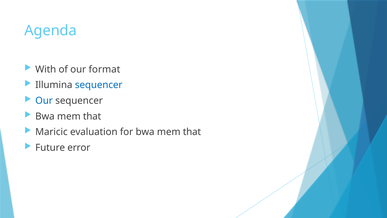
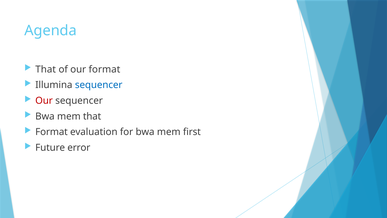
With: With -> That (46, 69)
Our colour: blue -> red (44, 100)
Maricic: Maricic -> Format (52, 132)
for bwa mem that: that -> first (192, 132)
